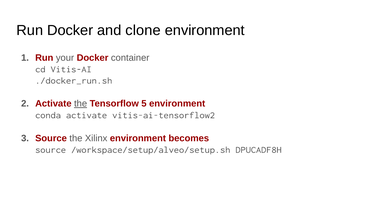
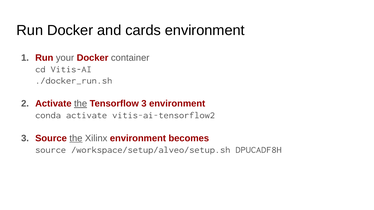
clone: clone -> cards (143, 30)
Tensorflow 5: 5 -> 3 (144, 104)
the underline: none -> present (76, 139)
